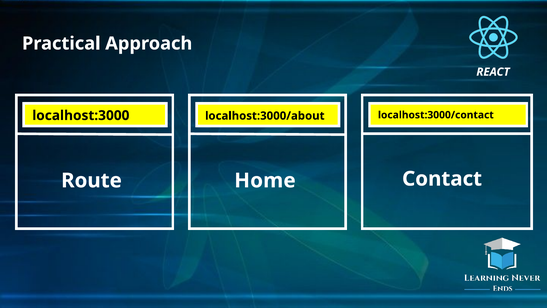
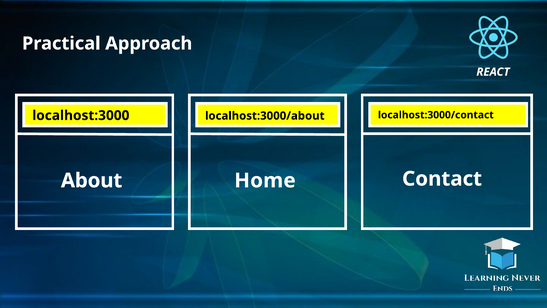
Route: Route -> About (92, 180)
